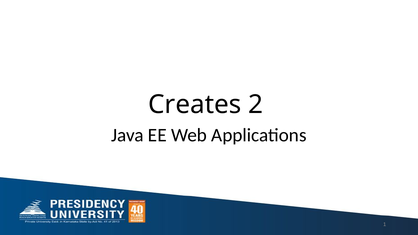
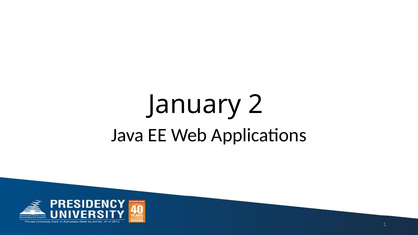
Creates: Creates -> January (195, 104)
